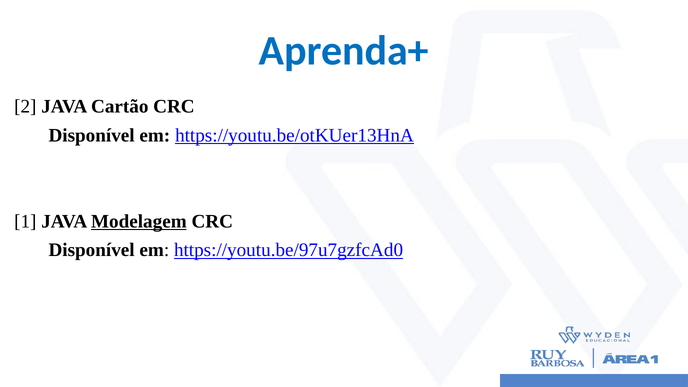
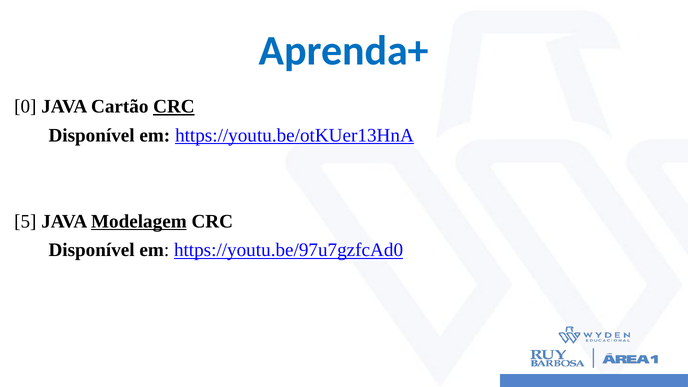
2: 2 -> 0 (25, 107)
CRC underline: none -> present (174, 107)
1: 1 -> 5 (25, 221)
